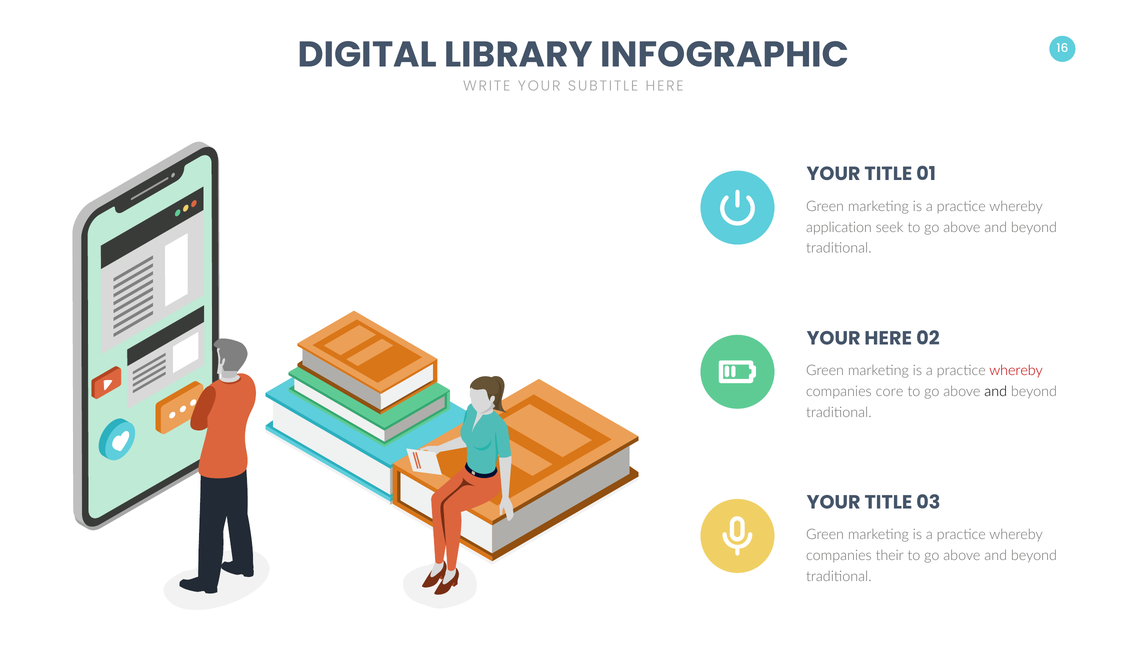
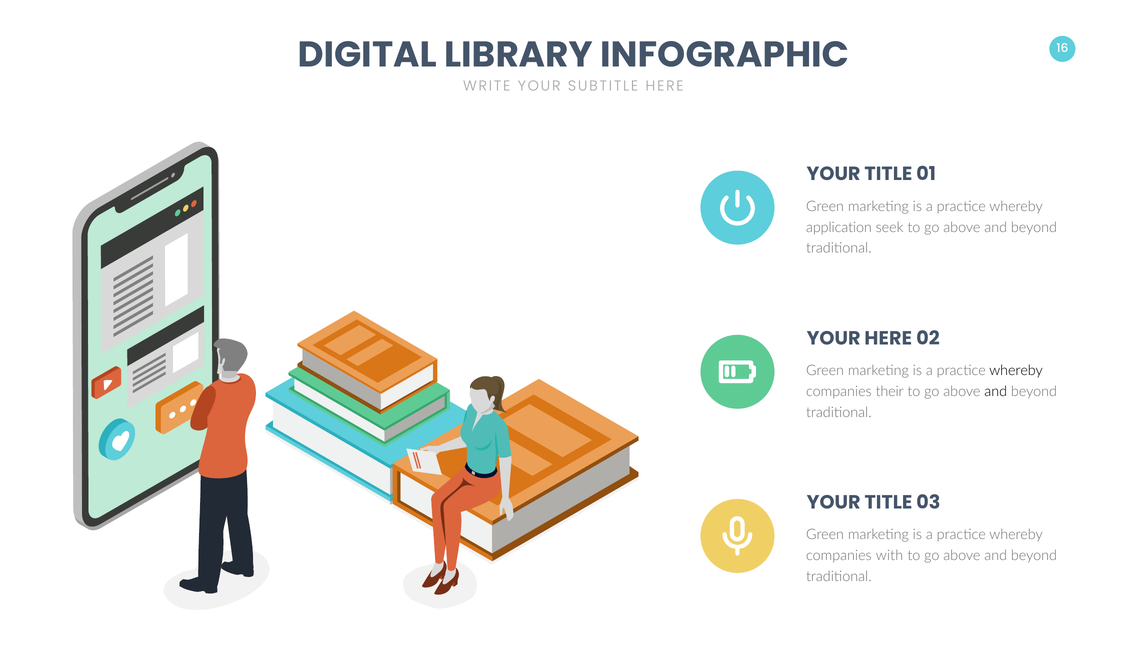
whereby colour: red -> black (1016, 371)
core: core -> their (890, 392)
their: their -> with (889, 556)
